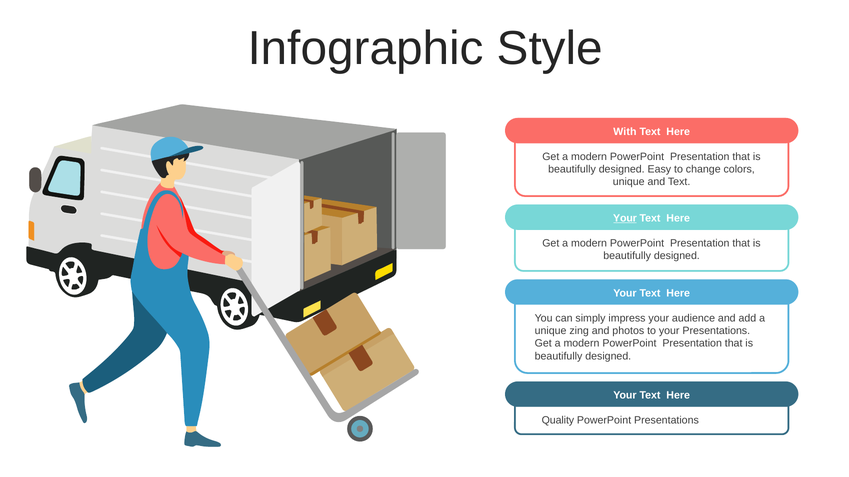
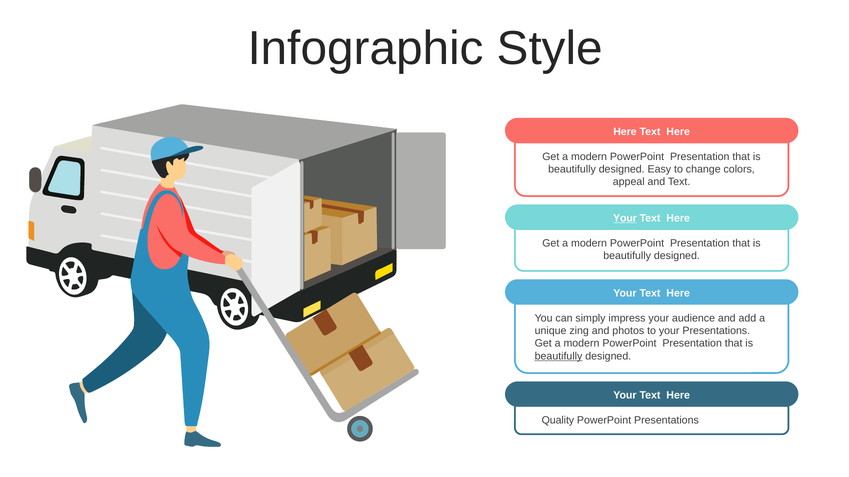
With: With -> Here (625, 132)
unique: unique -> appeal (629, 182)
beautifully underline: none -> present (559, 357)
